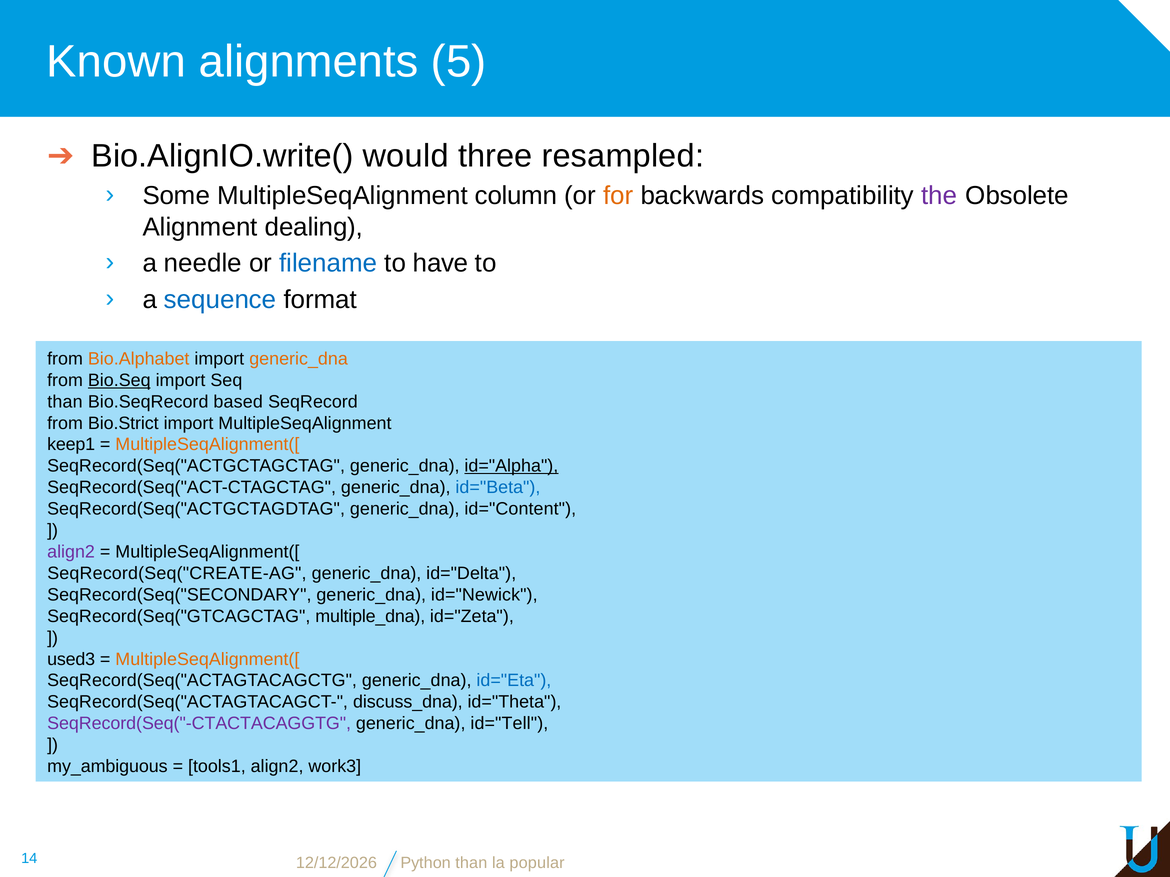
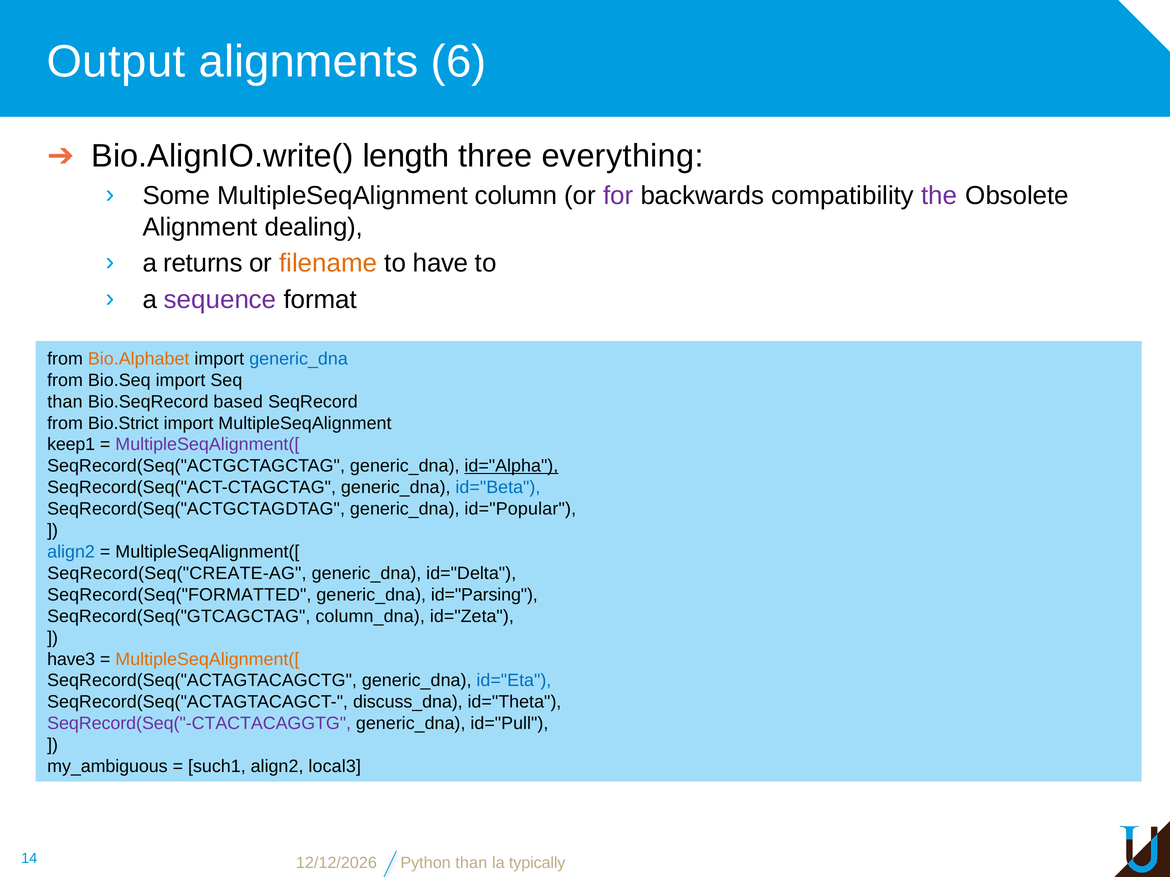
Known: Known -> Output (116, 62)
5: 5 -> 6 (459, 62)
would: would -> length (406, 156)
resampled: resampled -> everything (623, 156)
for colour: orange -> purple (618, 196)
needle: needle -> returns (203, 264)
filename colour: blue -> orange (328, 264)
sequence colour: blue -> purple (220, 300)
generic_dna colour: orange -> blue (299, 359)
Bio.Seq underline: present -> none (119, 380)
MultipleSeqAlignment([ colour: orange -> purple (207, 445)
id="Content: id="Content -> id="Popular (520, 509)
align2 colour: purple -> blue (71, 552)
SeqRecord(Seq("SECONDARY: SeqRecord(Seq("SECONDARY -> SeqRecord(Seq("FORMATTED (179, 595)
id="Newick: id="Newick -> id="Parsing (484, 595)
multiple_dna: multiple_dna -> column_dna (370, 617)
used3: used3 -> have3 (71, 659)
id="Tell: id="Tell -> id="Pull (509, 724)
tools1: tools1 -> such1 (217, 767)
work3: work3 -> local3 (335, 767)
popular: popular -> typically (537, 863)
